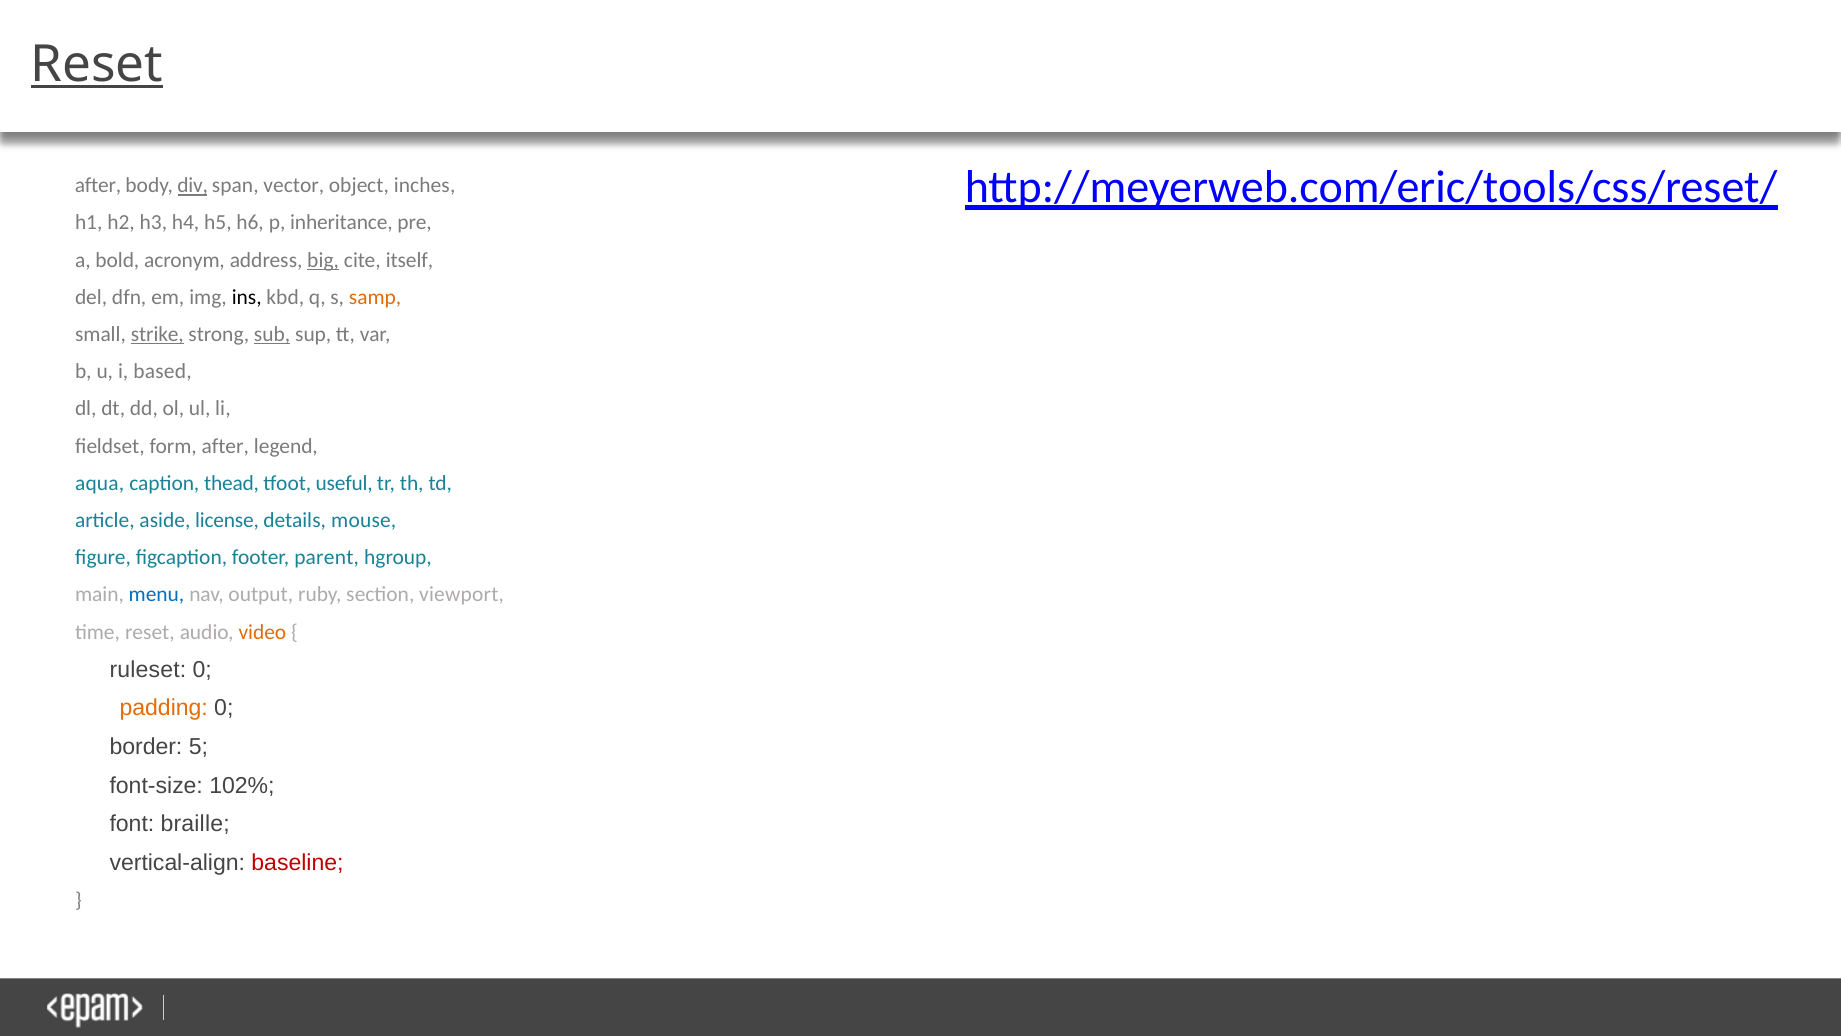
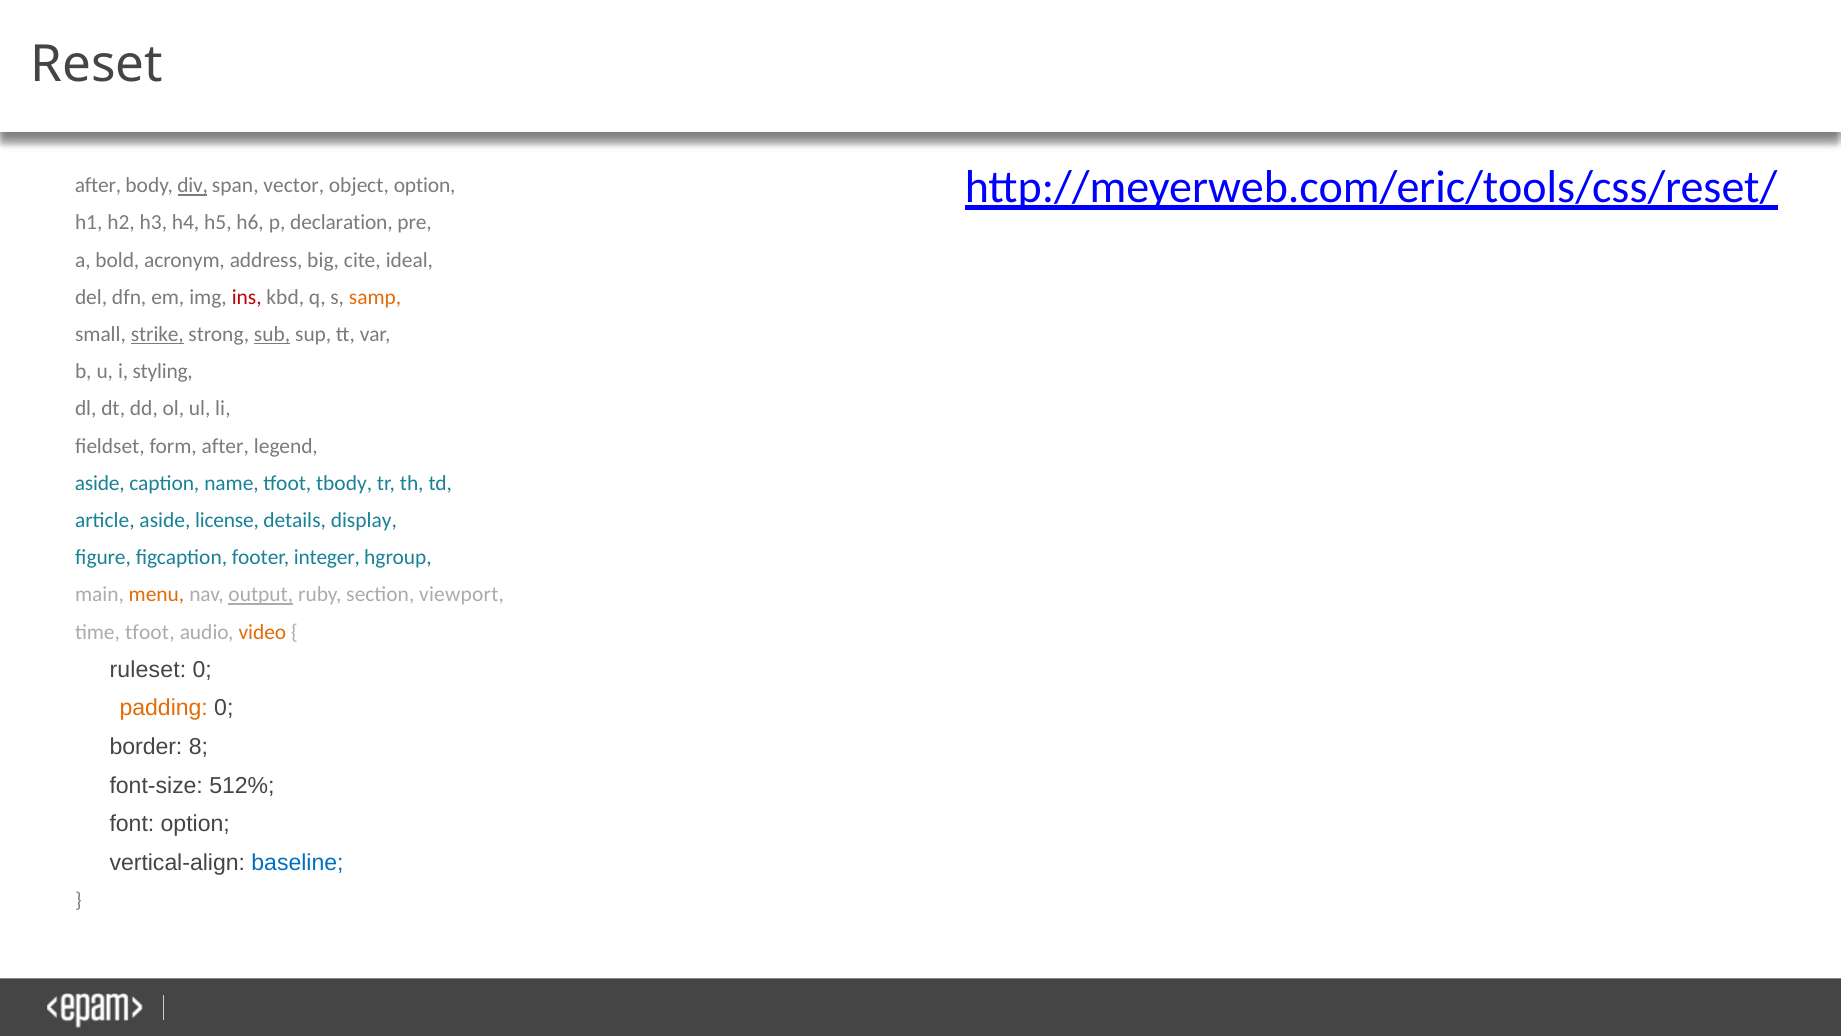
Reset underline: present -> none (97, 65)
object inches: inches -> option (425, 186)
inheritance: inheritance -> declaration (341, 223)
big underline: present -> none (323, 260)
itself: itself -> ideal (409, 260)
ins colour: black -> red (247, 297)
based: based -> styling (163, 371)
aqua: aqua -> aside (100, 483)
thead: thead -> name (231, 483)
useful: useful -> tbody (344, 483)
mouse: mouse -> display (364, 520)
parent: parent -> integer (327, 557)
menu colour: blue -> orange (156, 595)
output underline: none -> present (261, 595)
time reset: reset -> tfoot (150, 632)
5: 5 -> 8 (198, 747)
102%: 102% -> 512% (242, 785)
font braille: braille -> option (195, 824)
baseline colour: red -> blue (297, 862)
